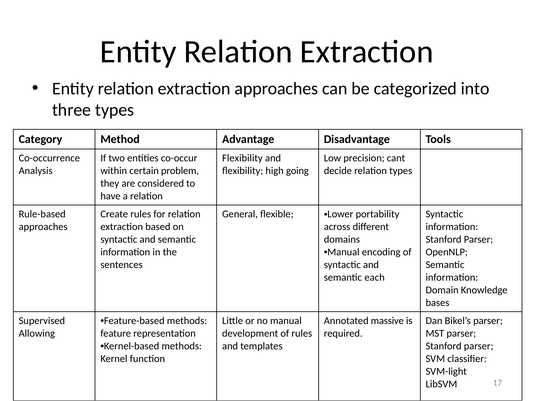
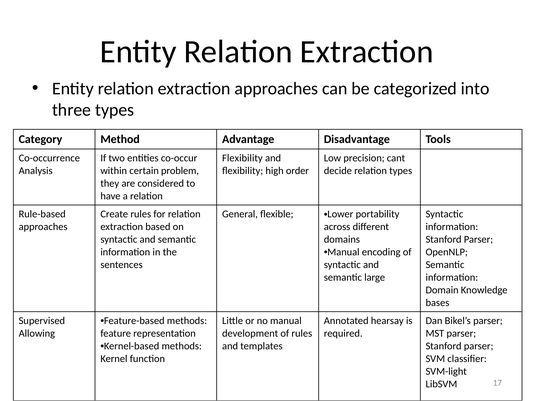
going: going -> order (297, 171)
each: each -> large (375, 277)
massive: massive -> hearsay (387, 320)
